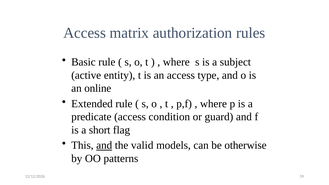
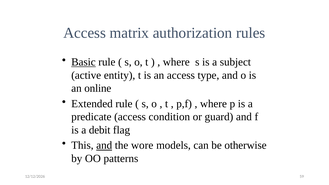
Basic underline: none -> present (83, 62)
short: short -> debit (100, 130)
valid: valid -> wore (142, 145)
